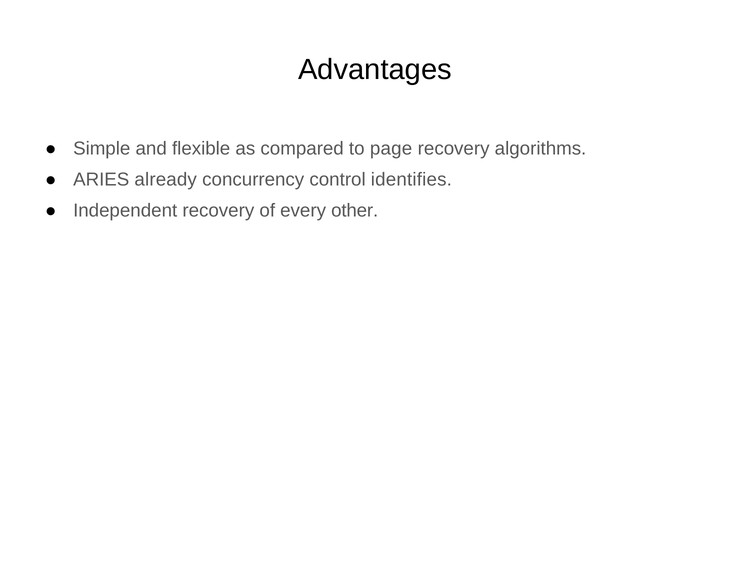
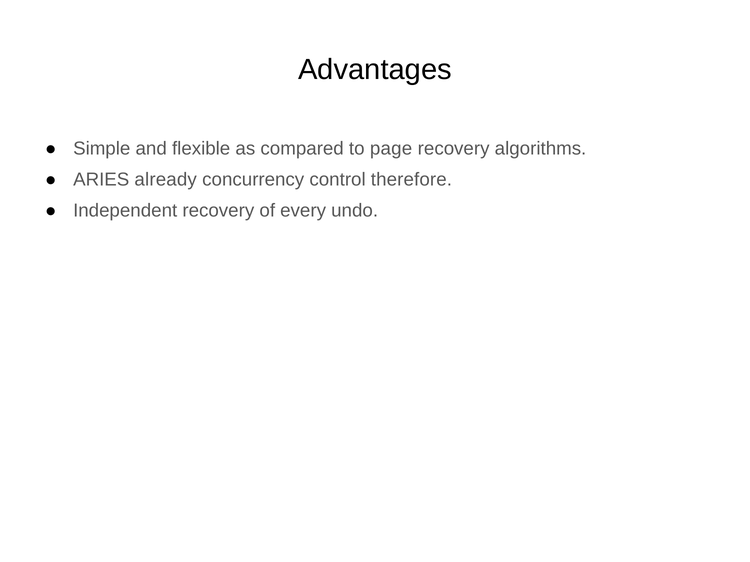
identifies: identifies -> therefore (411, 180)
other: other -> undo (355, 211)
